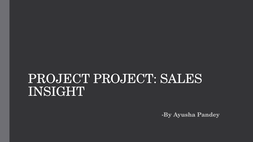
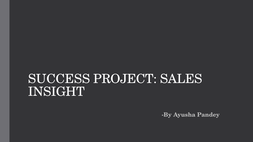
PROJECT: PROJECT -> SUCCESS (59, 79)
